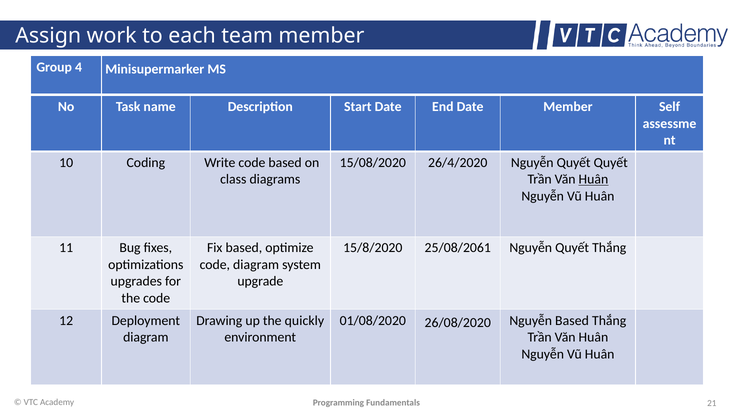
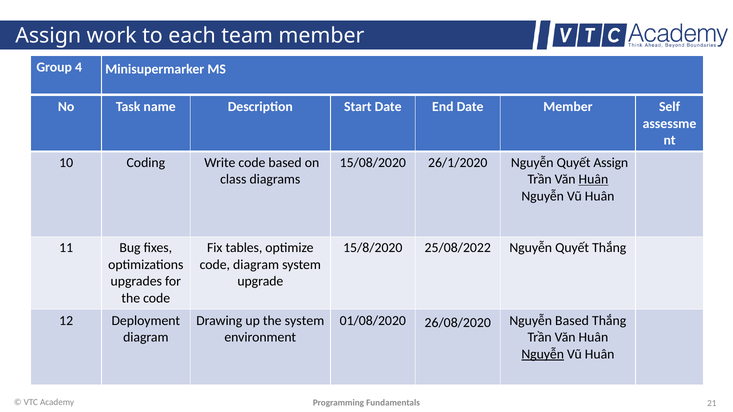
26/4/2020: 26/4/2020 -> 26/1/2020 (458, 163)
Quyết Quyết: Quyết -> Assign (611, 163)
Fix based: based -> tables (244, 248)
25/08/2061: 25/08/2061 -> 25/08/2022 (458, 248)
the quickly: quickly -> system (304, 321)
Nguyễn underline: none -> present (543, 354)
